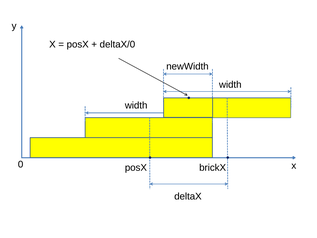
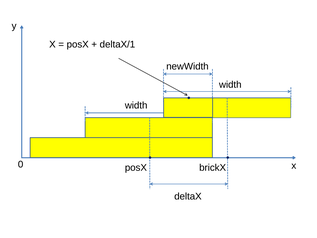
deltaX/0: deltaX/0 -> deltaX/1 (117, 44)
